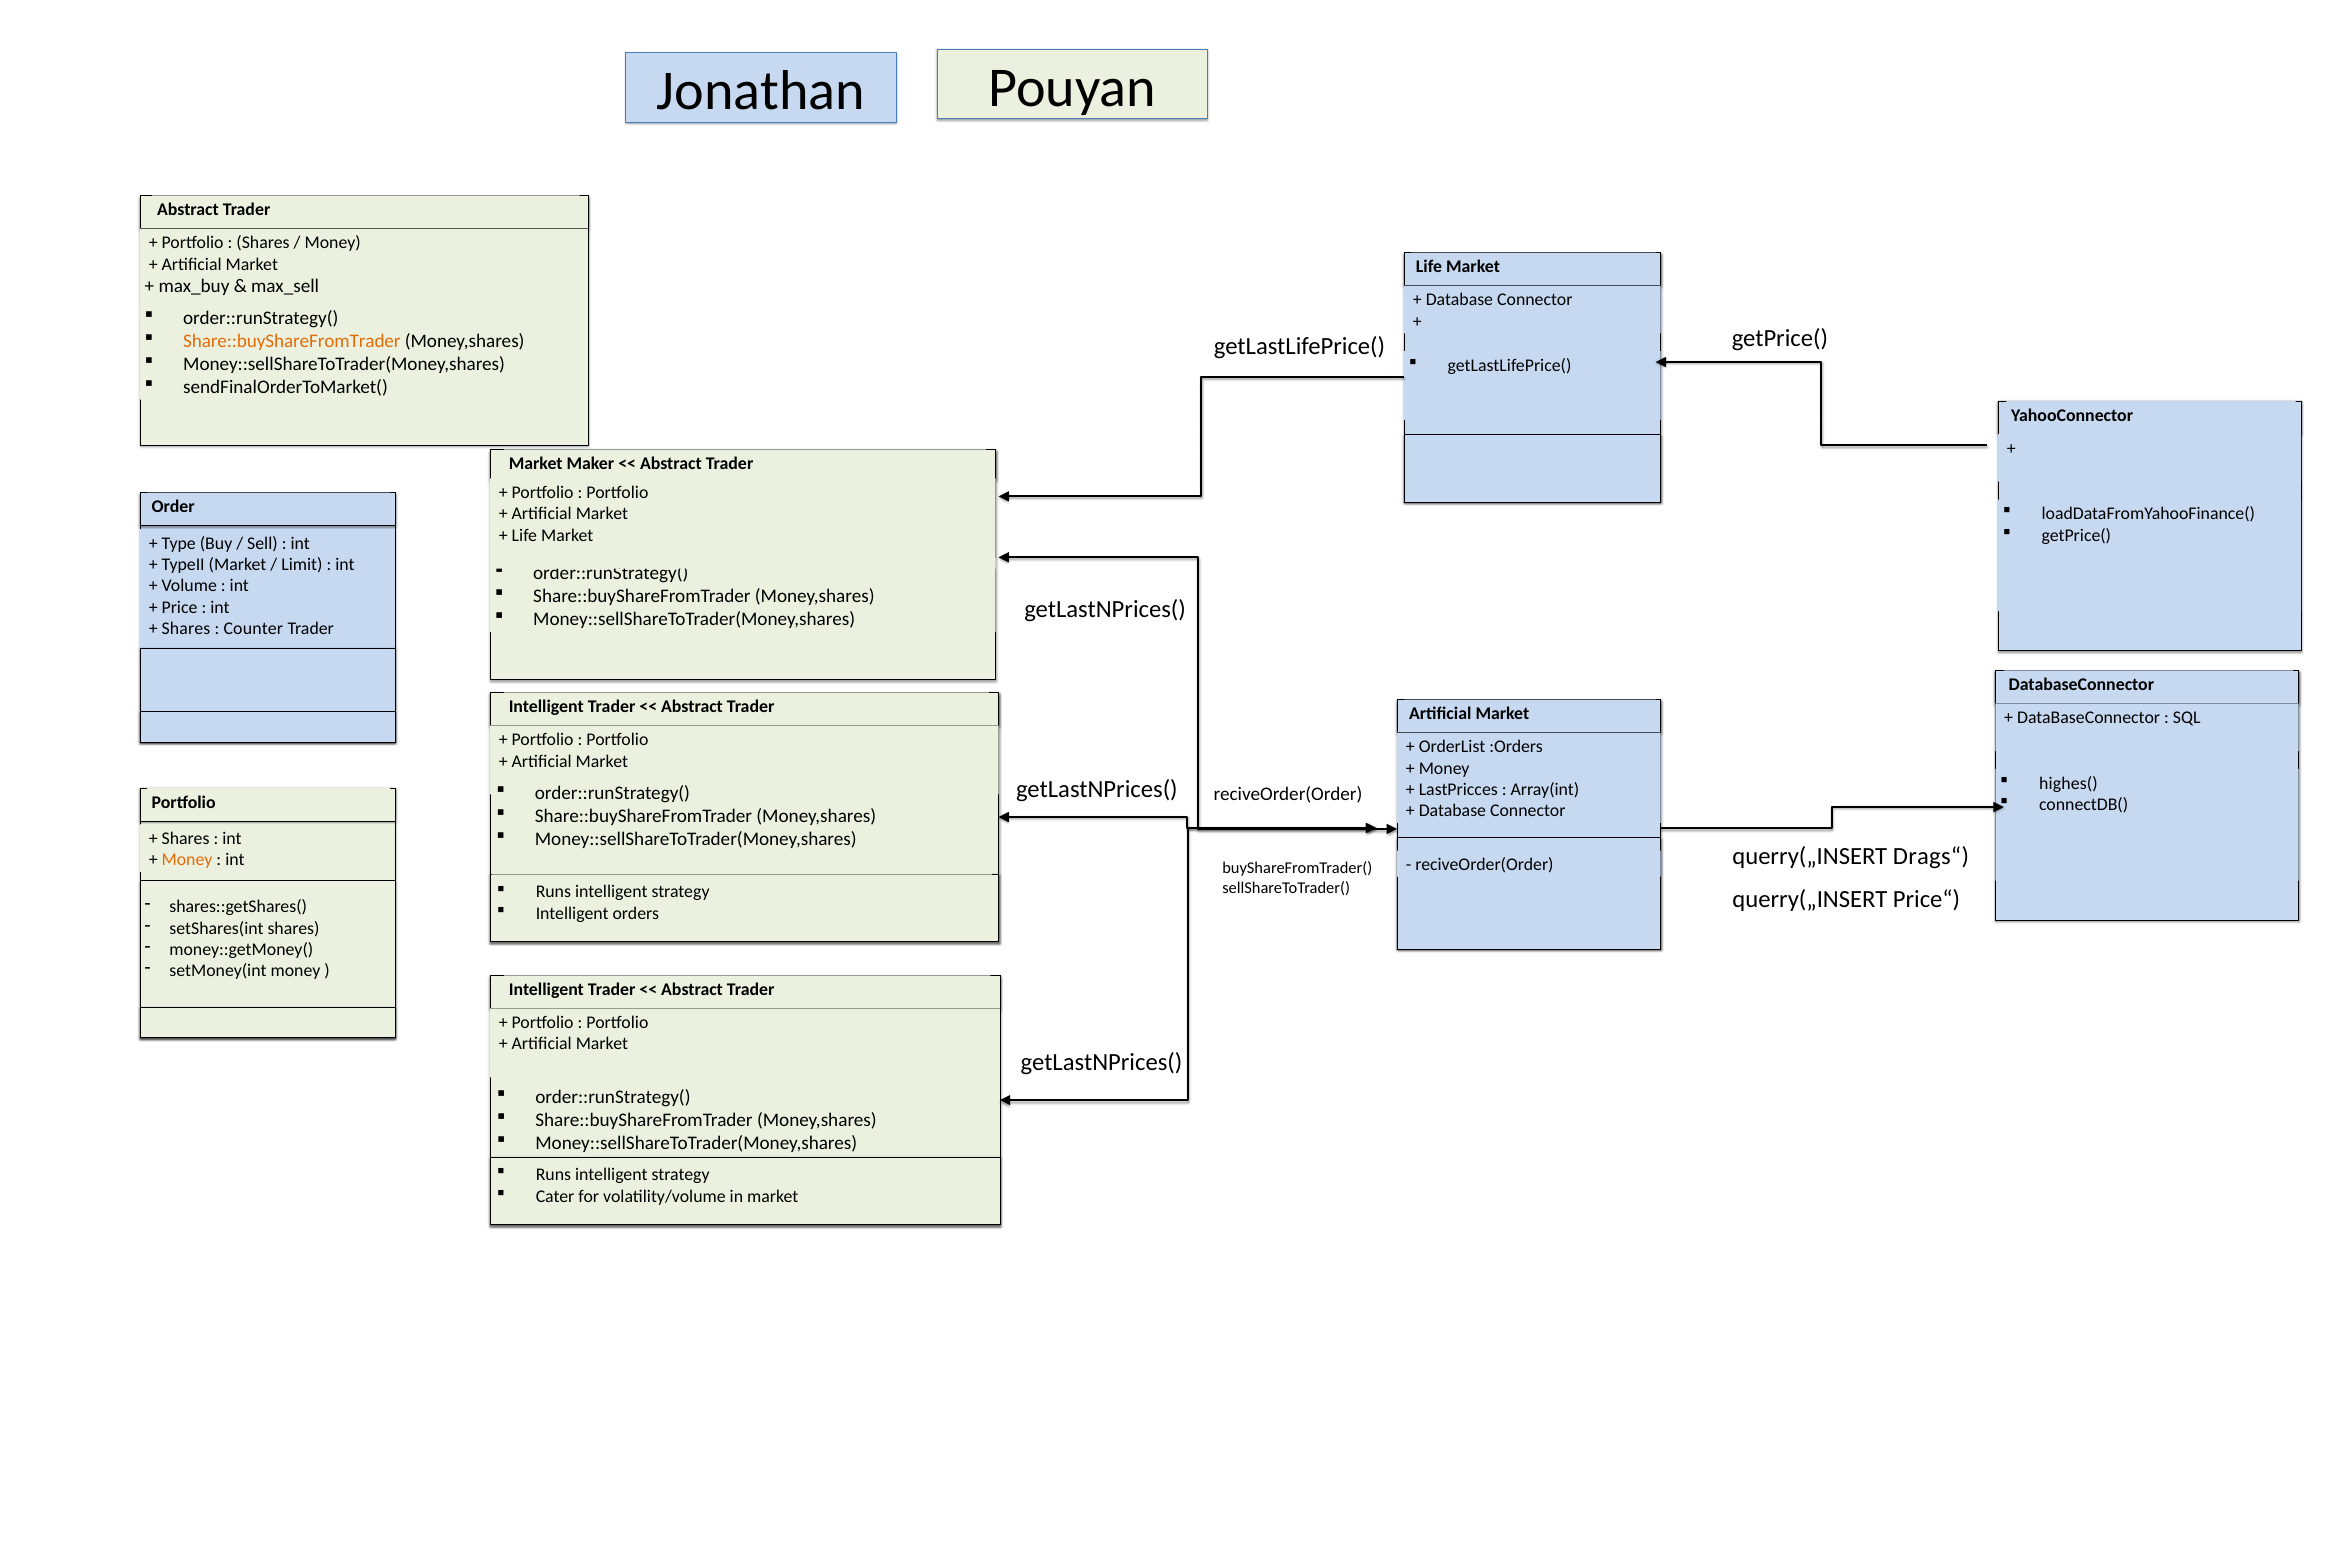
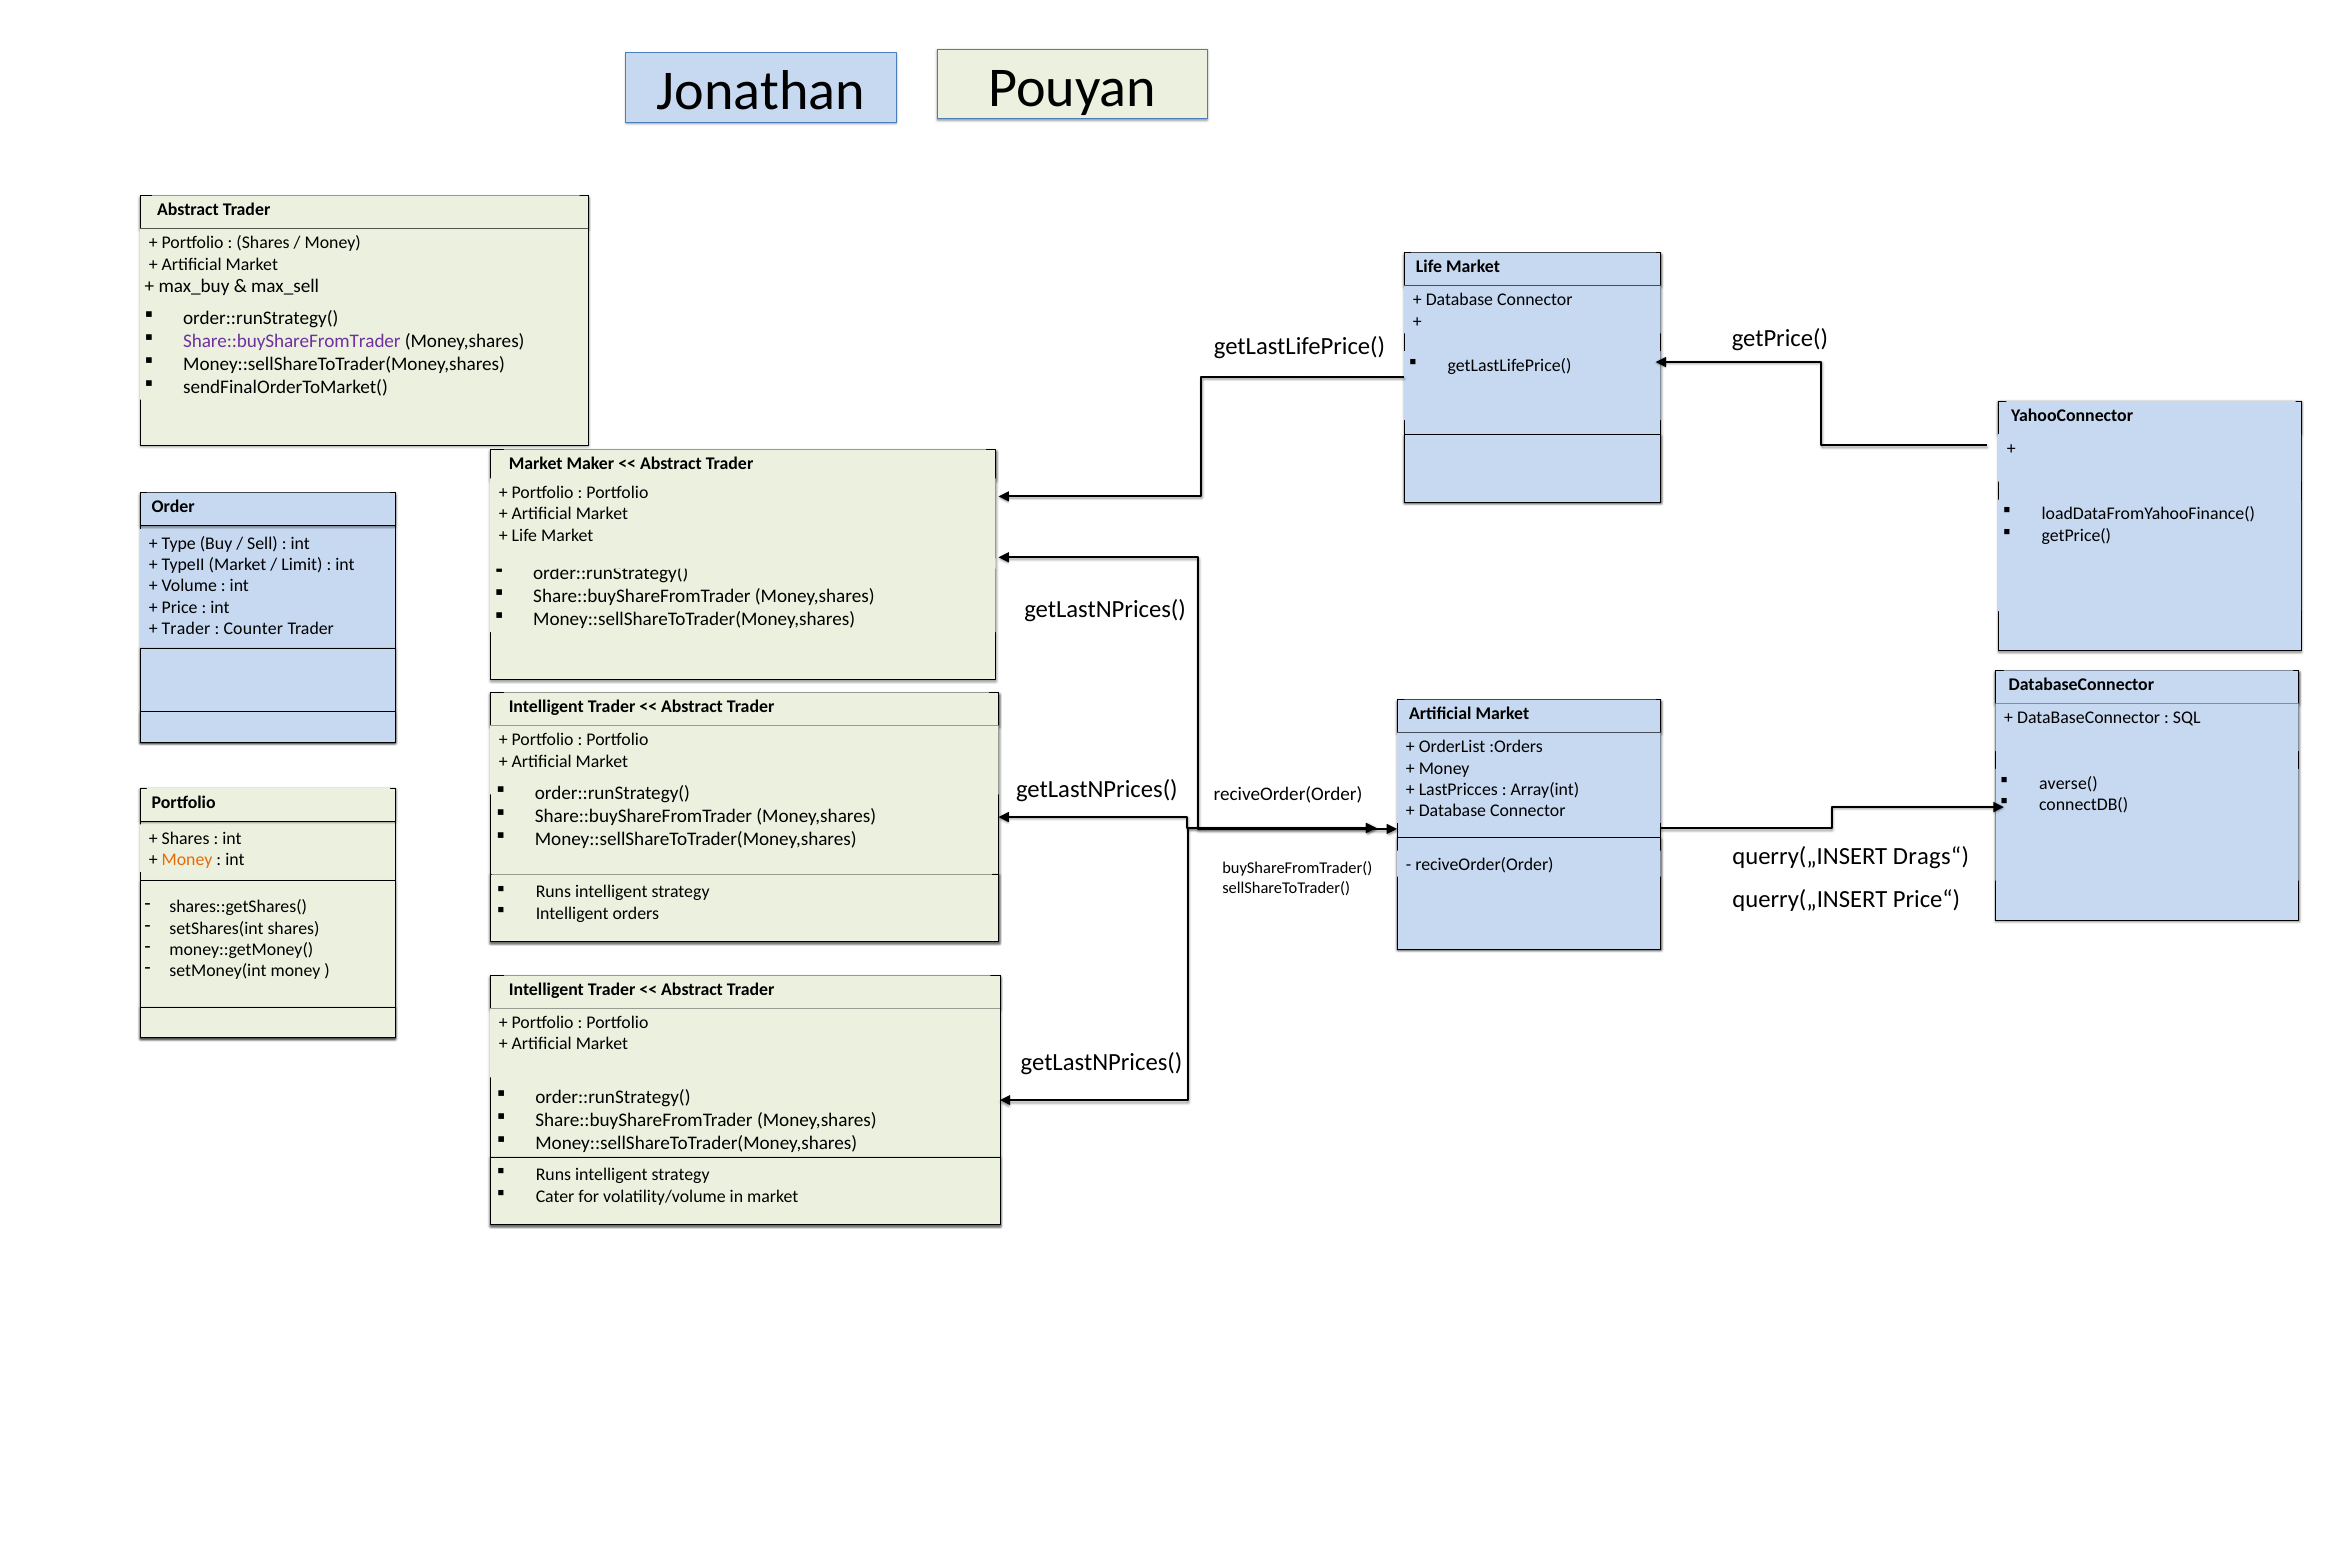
Share::buyShareFromTrader colour: orange -> purple (292, 341)
Shares: Shares -> Trader (186, 629)
highes(: highes( -> averse( (2068, 783)
